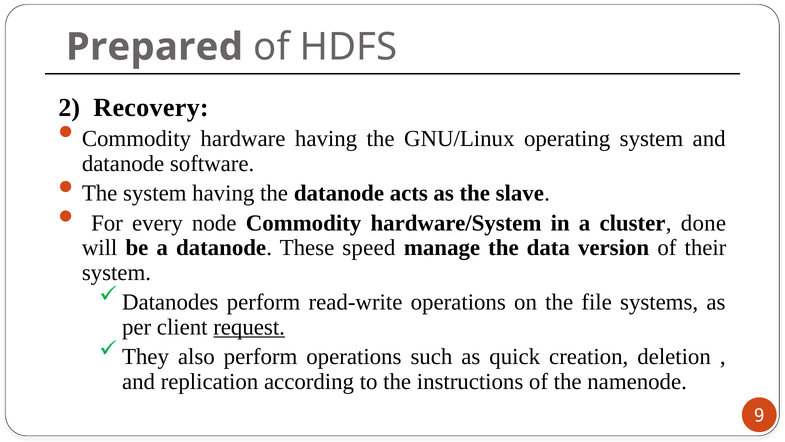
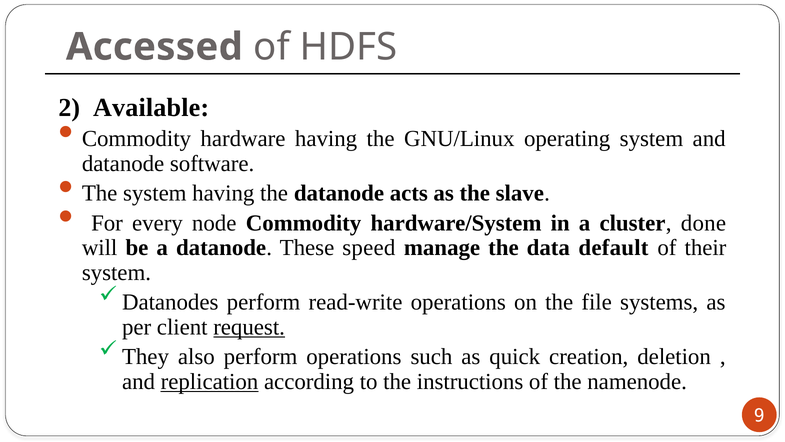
Prepared: Prepared -> Accessed (154, 47)
Recovery: Recovery -> Available (151, 107)
version: version -> default (613, 248)
replication underline: none -> present (210, 381)
